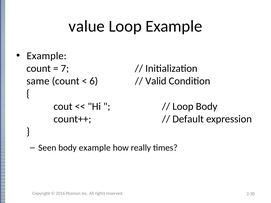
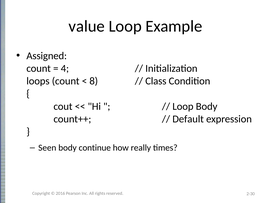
Example: Example -> Assigned (47, 56)
7: 7 -> 4 (65, 68)
same: same -> loops (38, 81)
6: 6 -> 8 (94, 81)
Valid: Valid -> Class (156, 81)
body example: example -> continue (95, 148)
